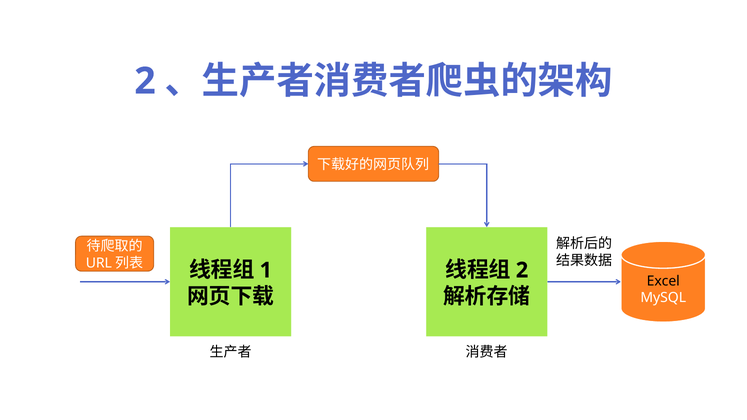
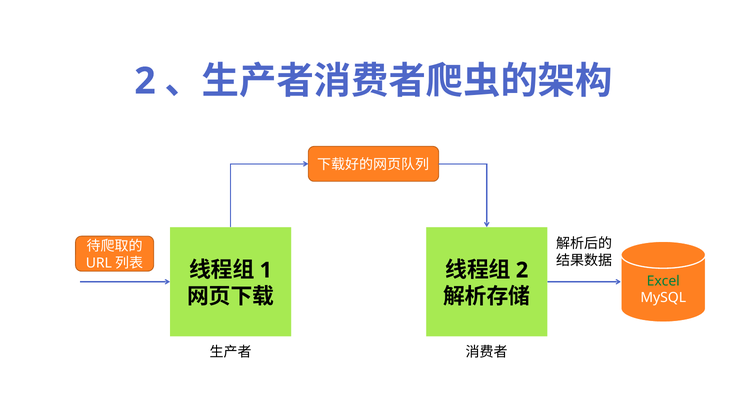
Excel colour: black -> green (663, 281)
